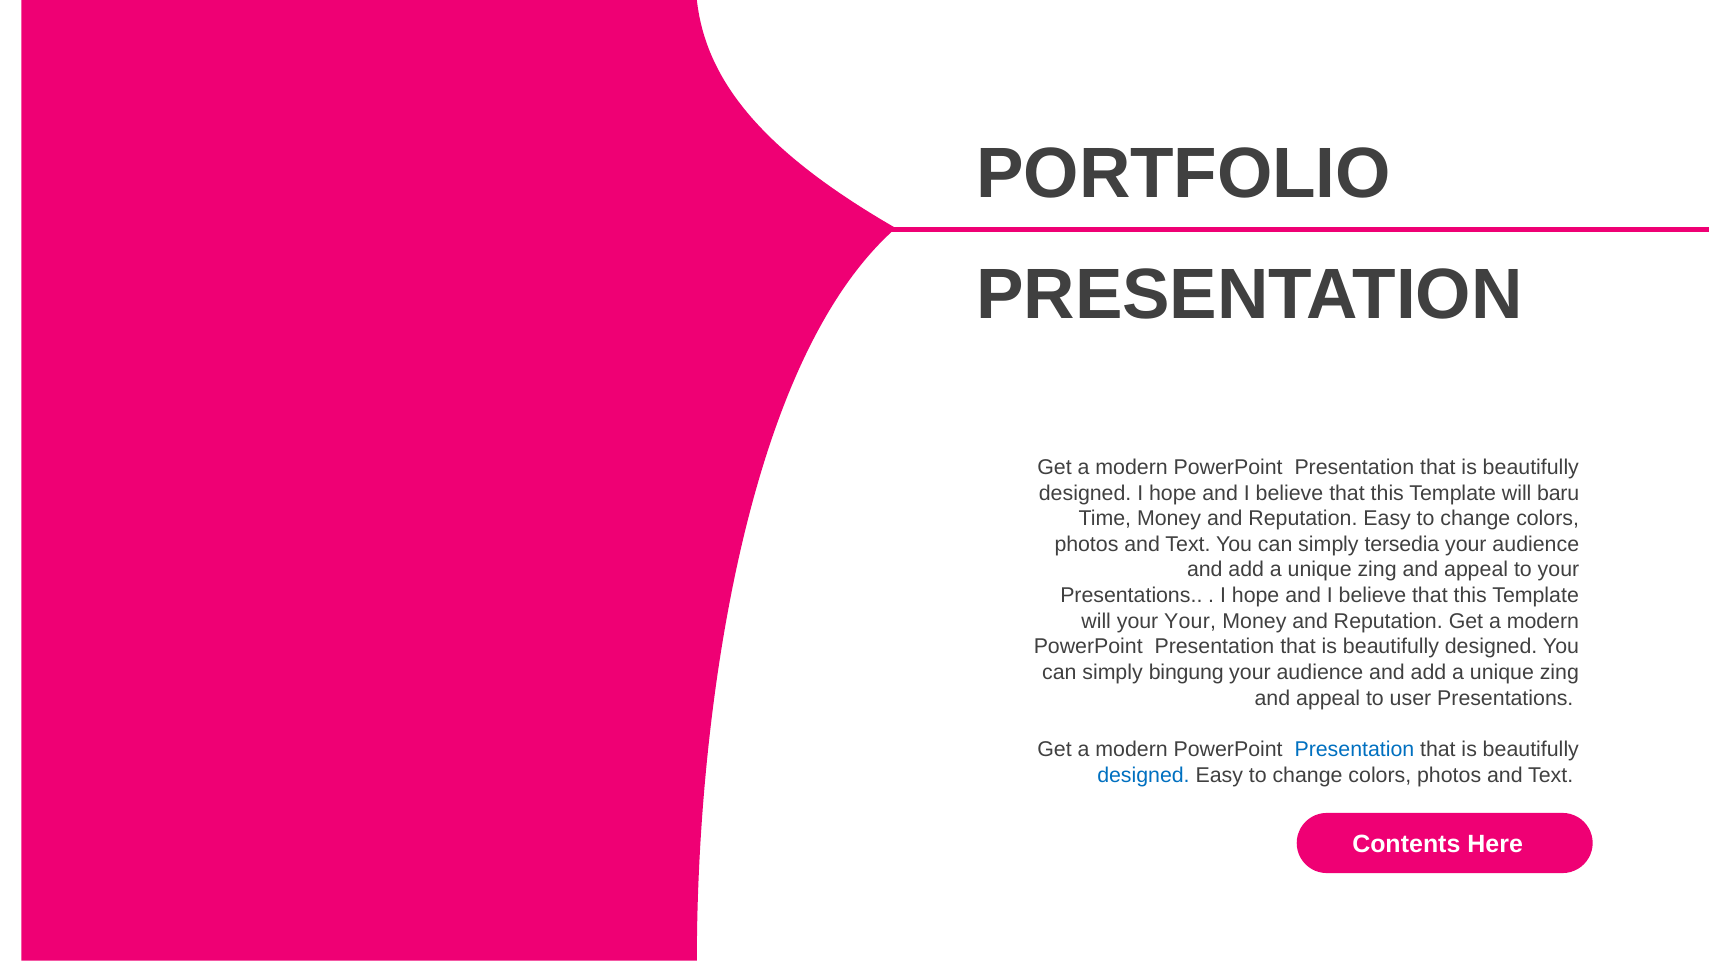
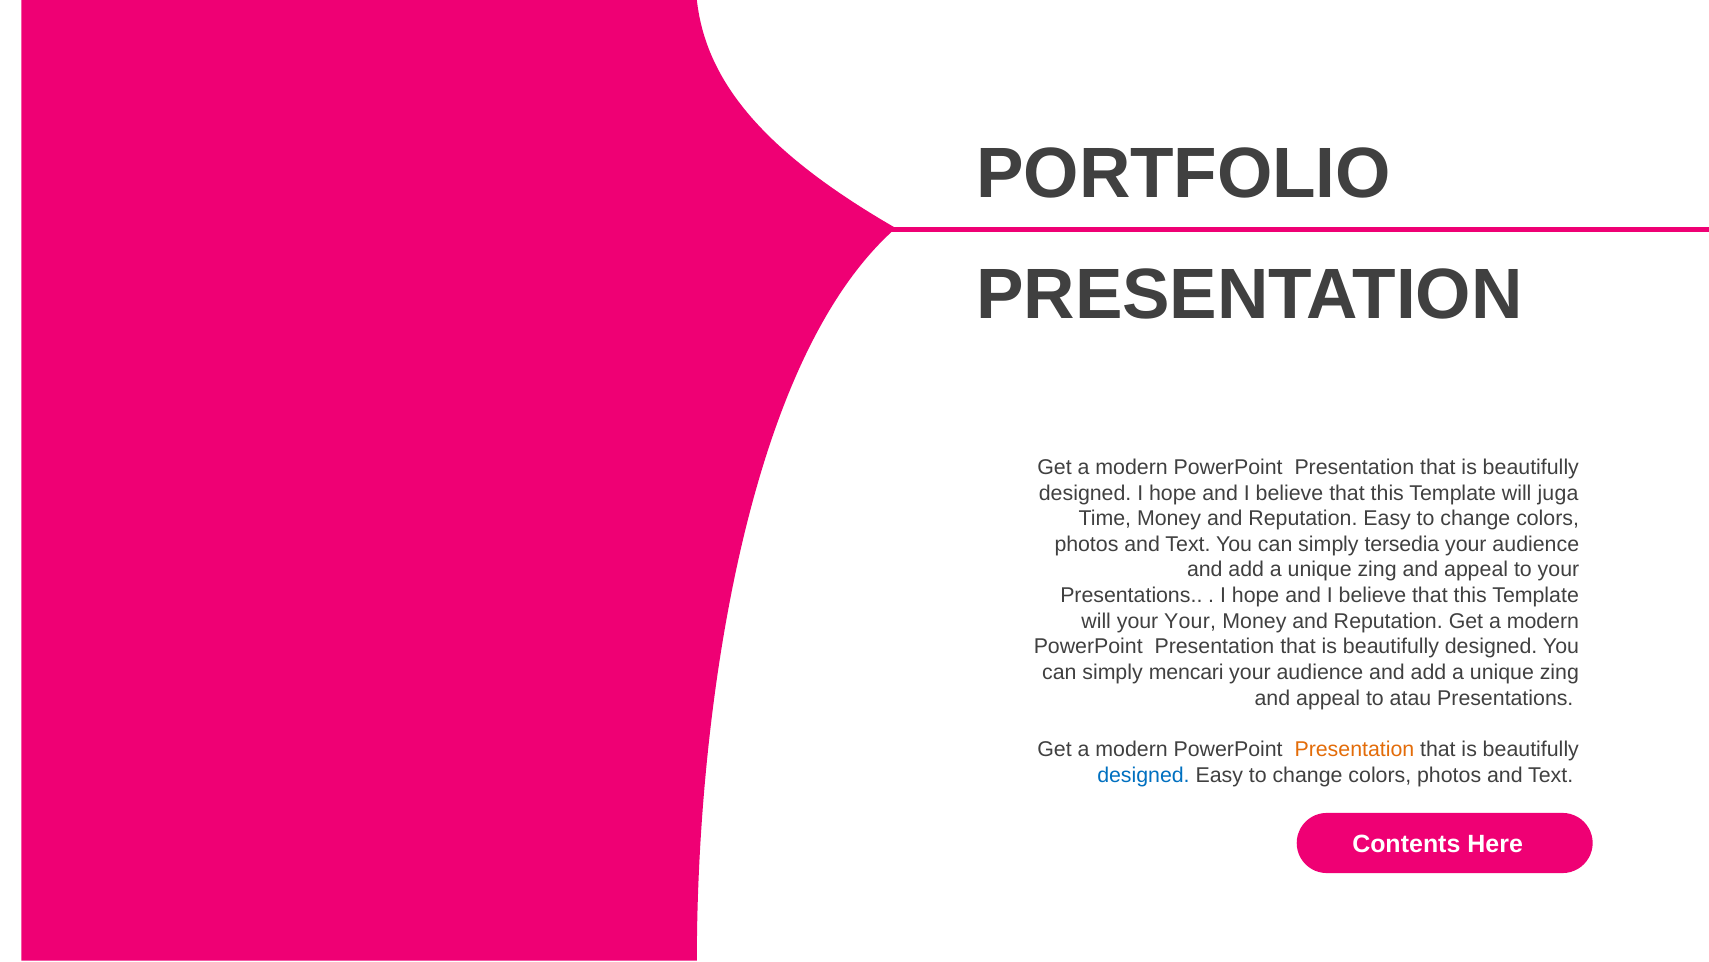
baru: baru -> juga (1558, 493)
bingung: bingung -> mencari (1186, 672)
user: user -> atau (1411, 698)
Presentation colour: blue -> orange (1354, 749)
